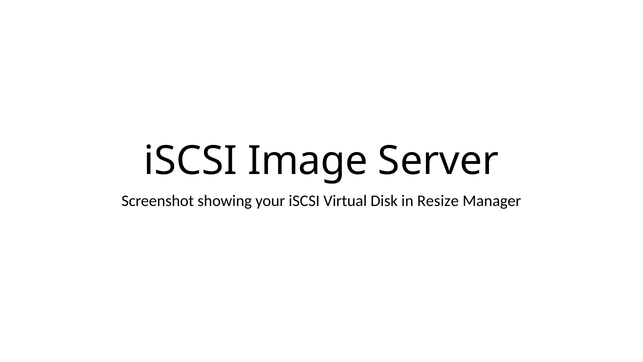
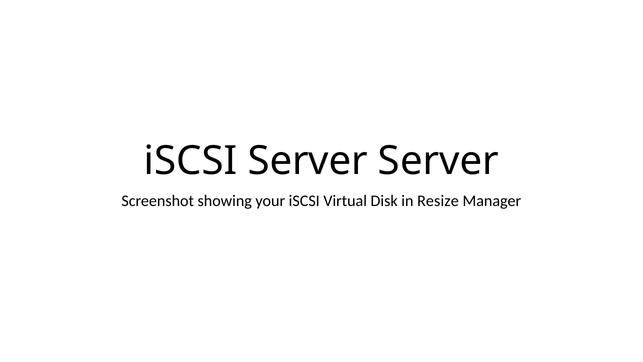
iSCSI Image: Image -> Server (308, 161)
